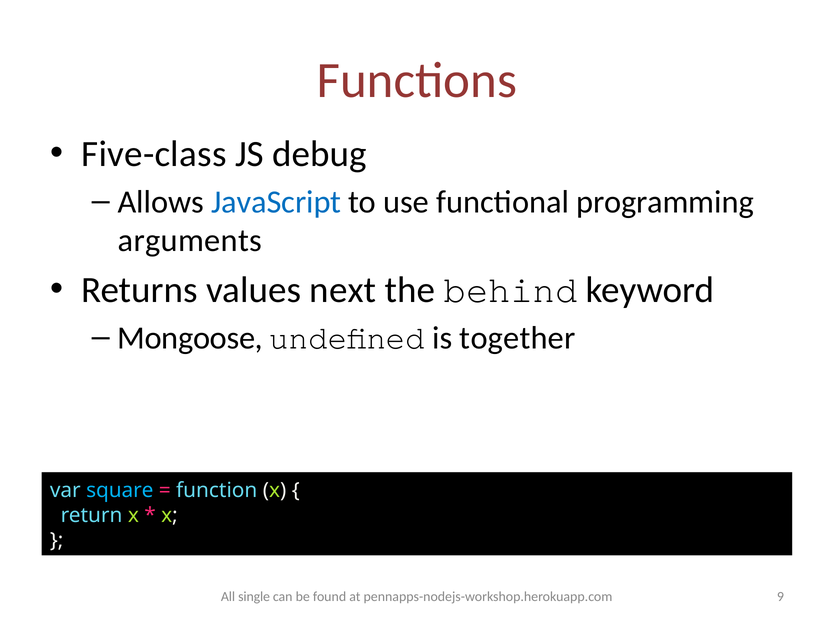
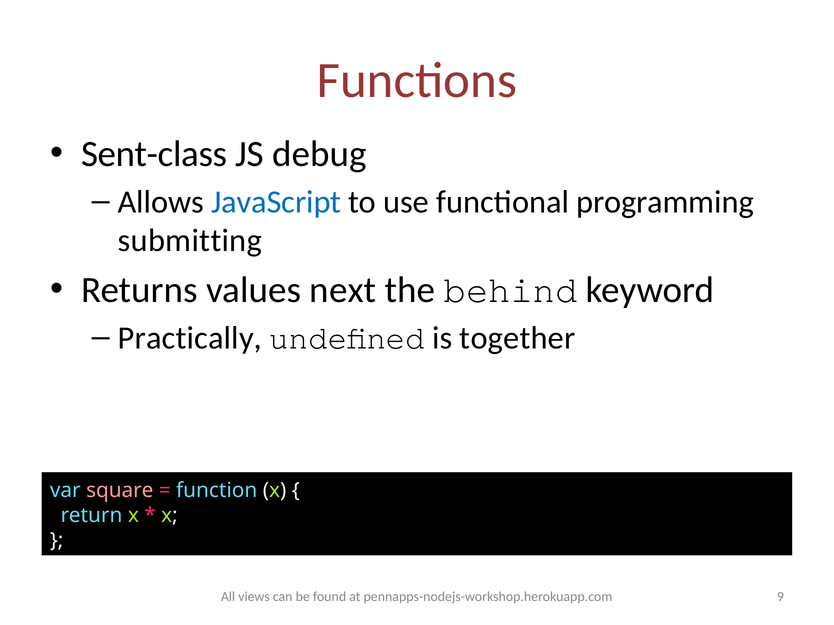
Five-class: Five-class -> Sent-class (154, 154)
arguments: arguments -> submitting (190, 241)
Mongoose: Mongoose -> Practically (190, 338)
square colour: light blue -> pink (120, 491)
single: single -> views (254, 597)
